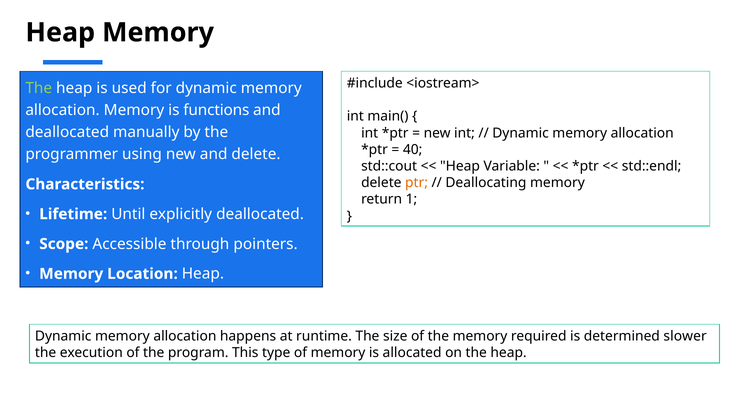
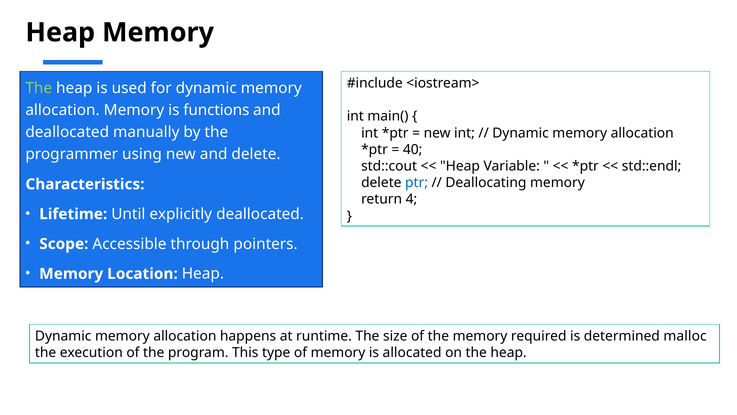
ptr colour: orange -> blue (417, 183)
1: 1 -> 4 (411, 199)
slower: slower -> malloc (685, 336)
